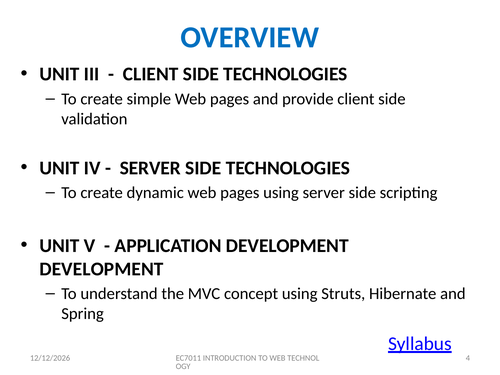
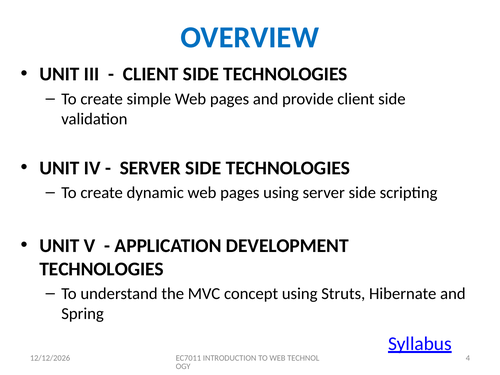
DEVELOPMENT: DEVELOPMENT -> TECHNOLOGIES (102, 269)
